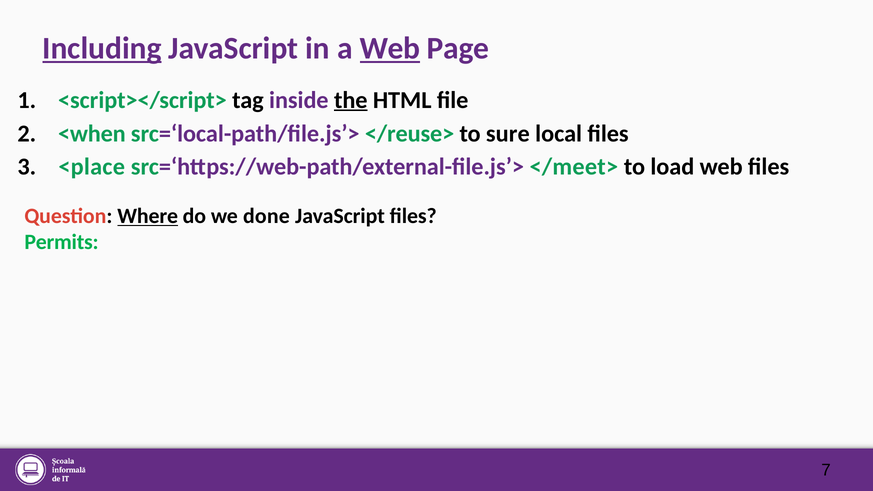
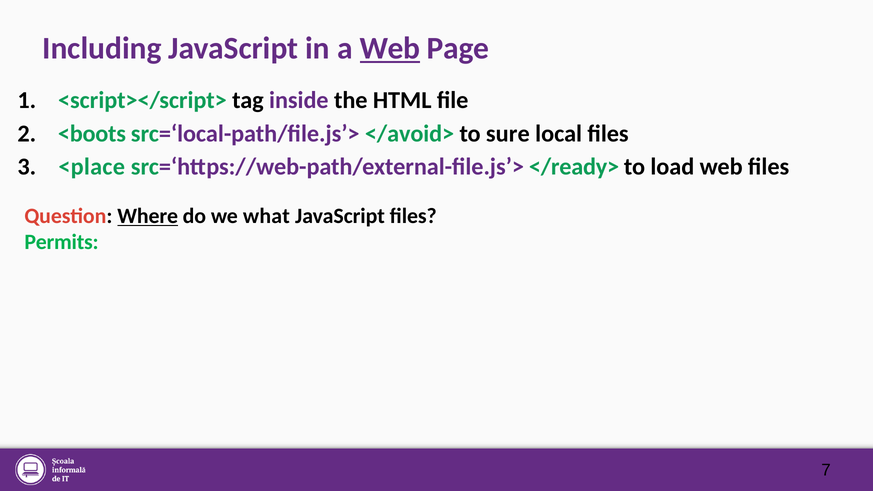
Including underline: present -> none (102, 48)
the underline: present -> none (351, 100)
<when: <when -> <boots (92, 134)
</reuse>: </reuse> -> </avoid> (410, 134)
</meet>: </meet> -> </ready> (574, 167)
done: done -> what (266, 216)
